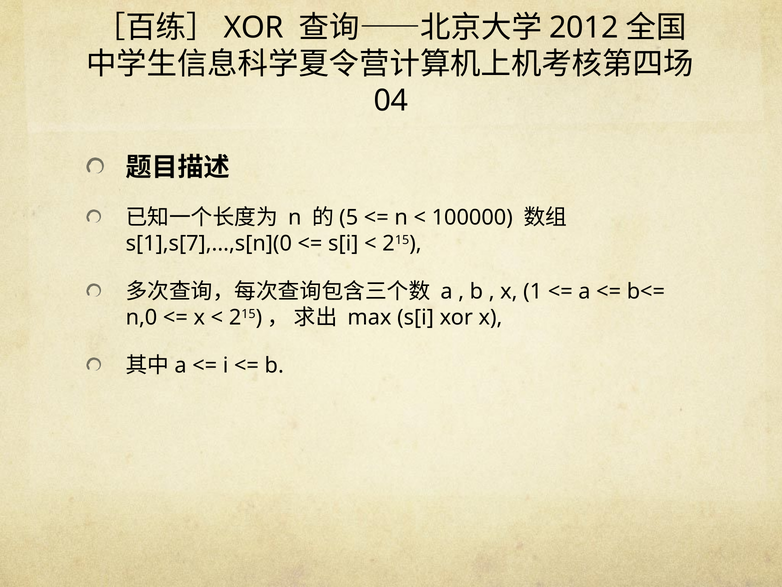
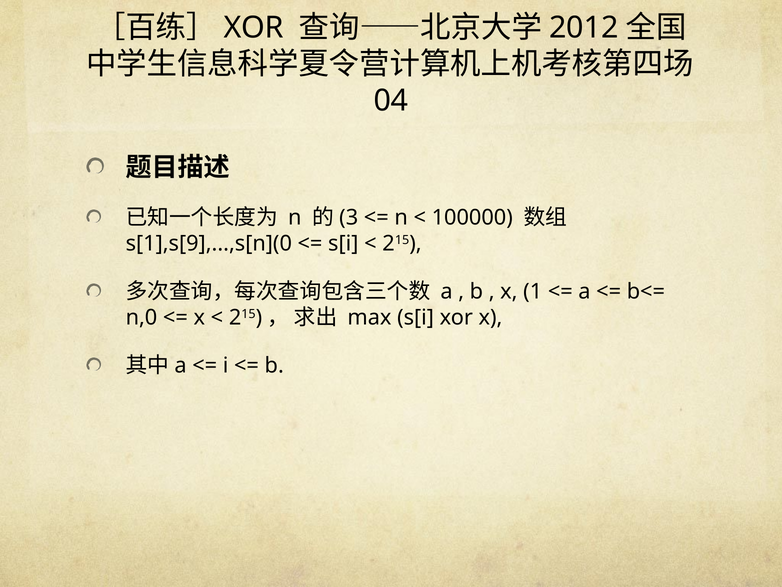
5: 5 -> 3 (349, 217)
s[1],s[7],...,s[n](0: s[1],s[7],...,s[n](0 -> s[1],s[9],...,s[n](0 (209, 244)
